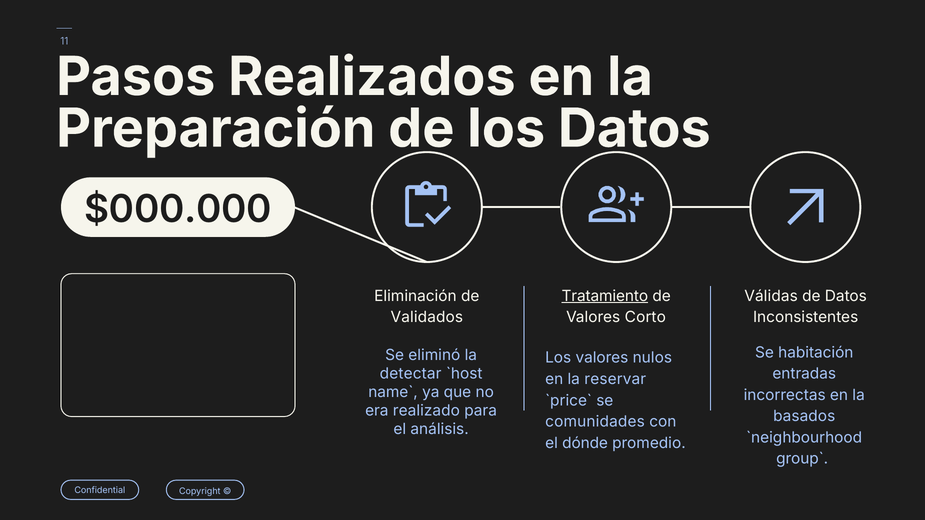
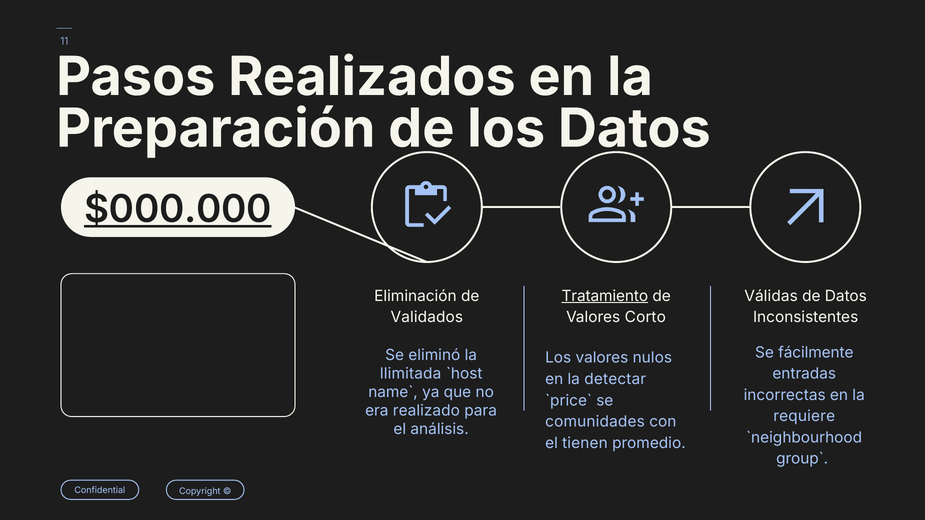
$000.000 underline: none -> present (178, 210)
habitación: habitación -> fácilmente (816, 353)
detectar: detectar -> llimitada (411, 374)
reservar: reservar -> detectar (615, 379)
basados: basados -> requiere (804, 417)
dónde: dónde -> tienen (585, 443)
